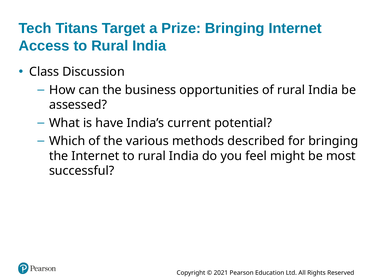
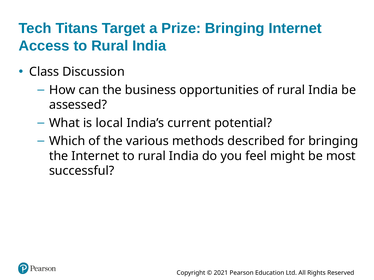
have: have -> local (109, 123)
